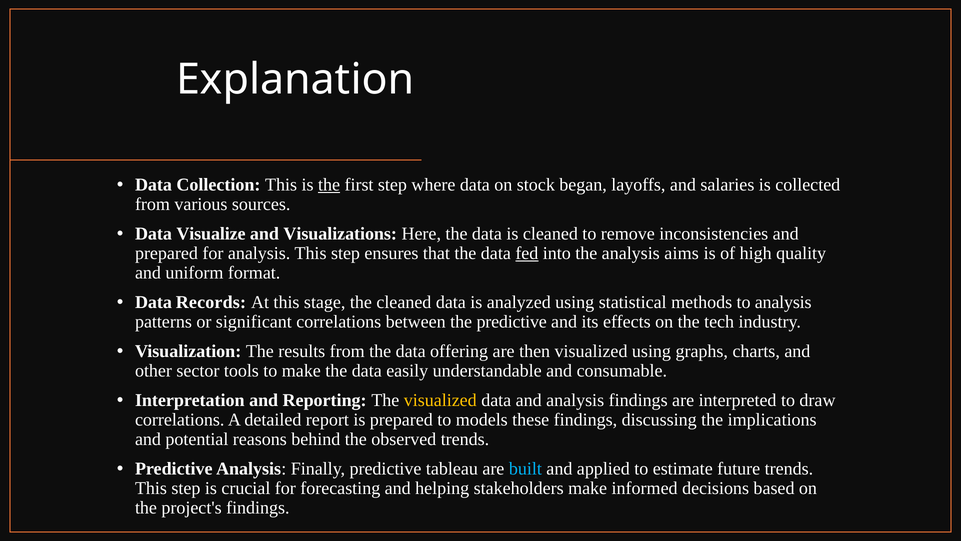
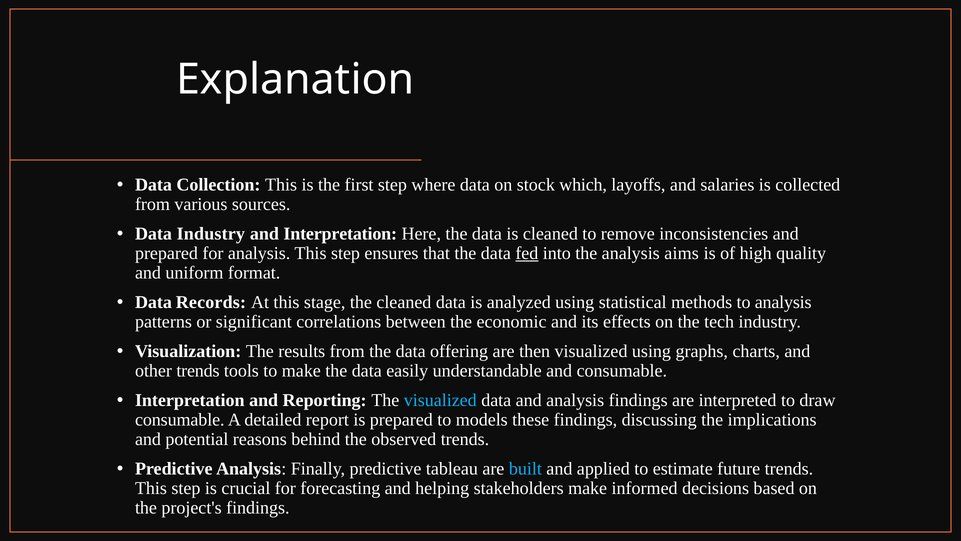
the underline: present -> none (329, 185)
began: began -> which (583, 185)
Data Visualize: Visualize -> Industry (211, 234)
and Visualizations: Visualizations -> Interpretation (340, 234)
the predictive: predictive -> economic (512, 322)
other sector: sector -> trends (198, 370)
visualized colour: yellow -> light blue (440, 400)
correlations: correlations -> consumable (180, 419)
